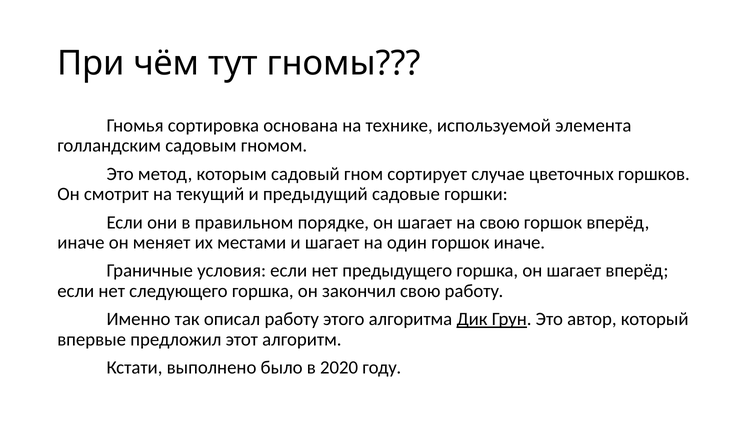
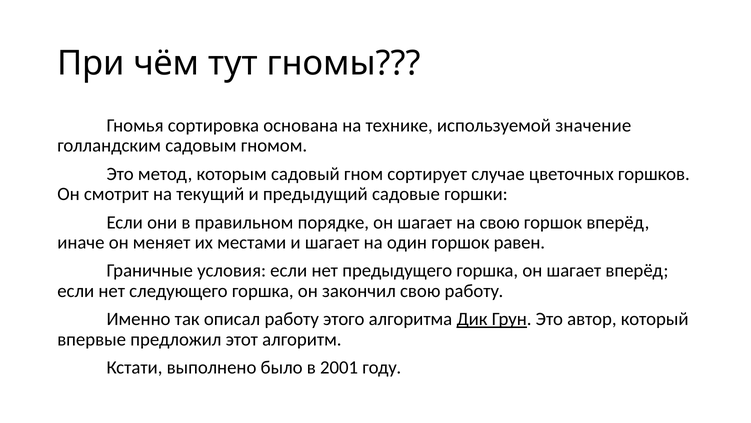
элемента: элемента -> значение (593, 125)
горшок иначе: иначе -> равен (519, 242)
2020: 2020 -> 2001 (339, 367)
